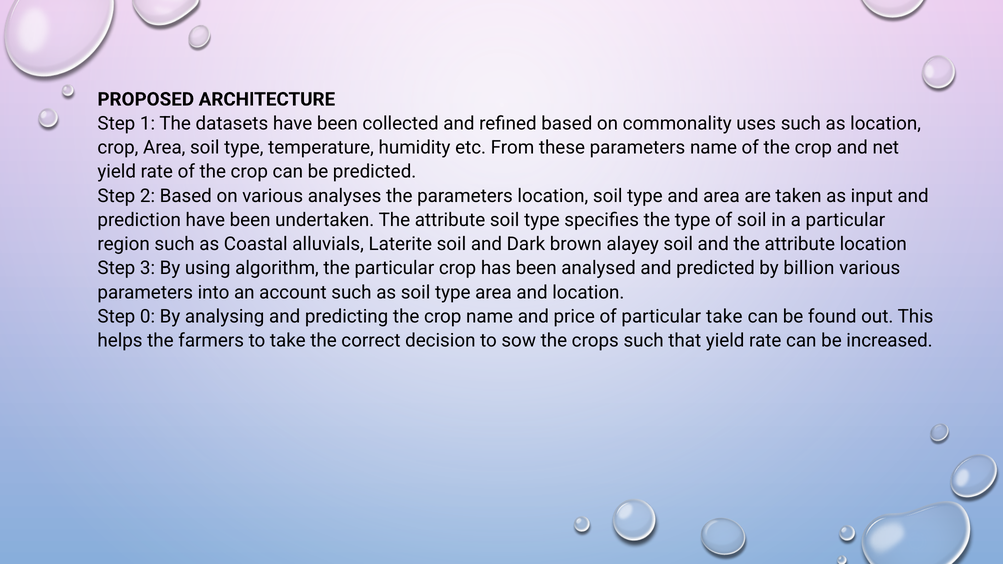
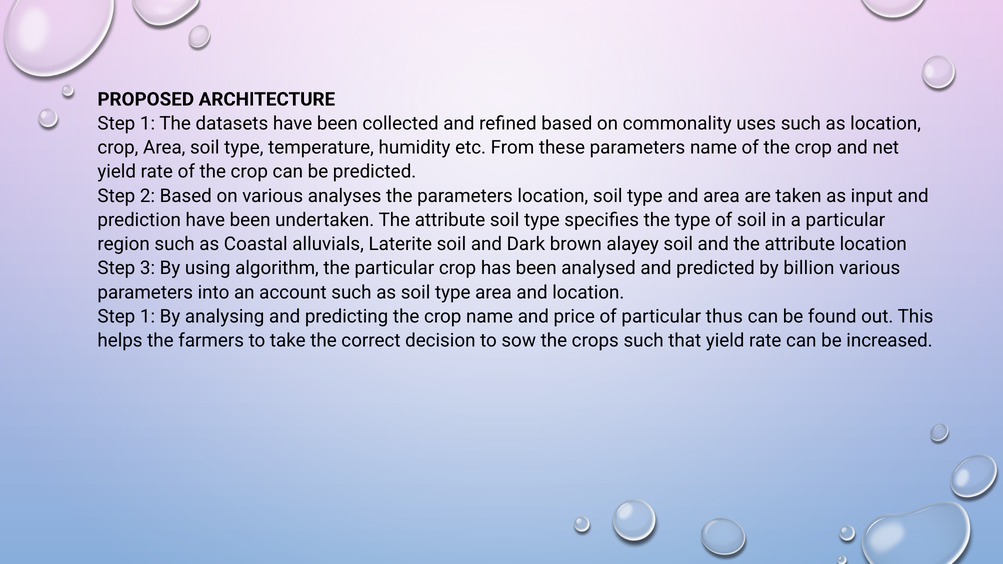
0: 0 -> 1 (148, 317)
particular take: take -> thus (724, 317)
